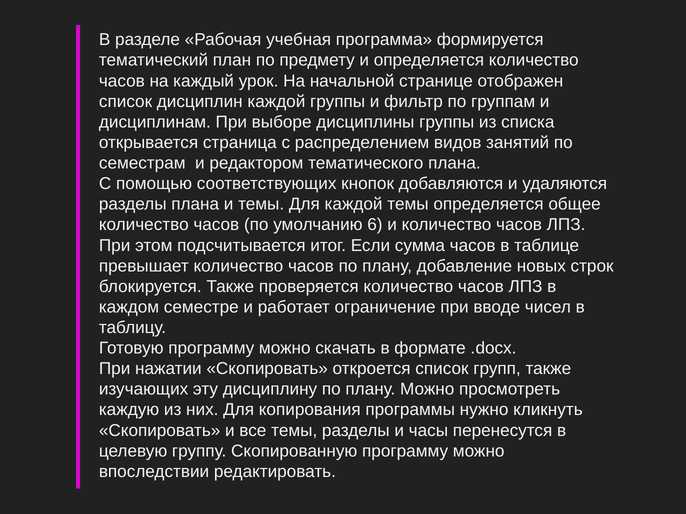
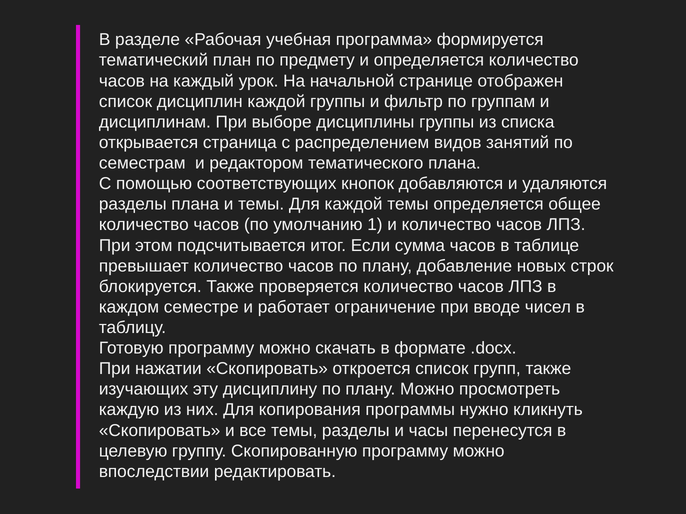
6: 6 -> 1 (375, 225)
